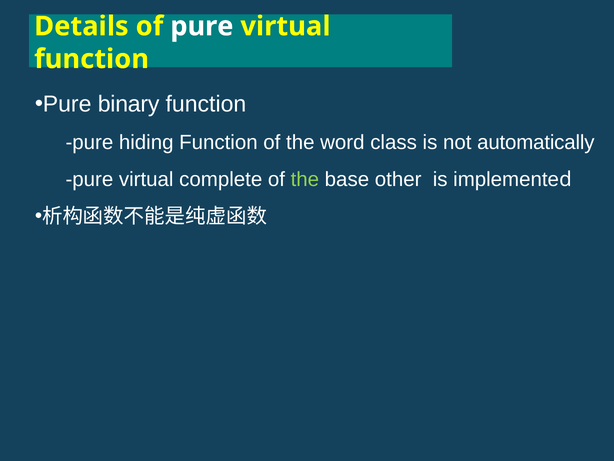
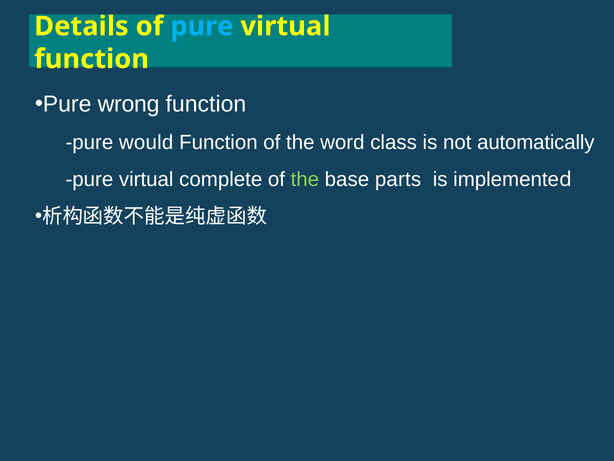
pure colour: white -> light blue (202, 26)
binary: binary -> wrong (129, 104)
hiding: hiding -> would (146, 142)
other: other -> parts (398, 179)
